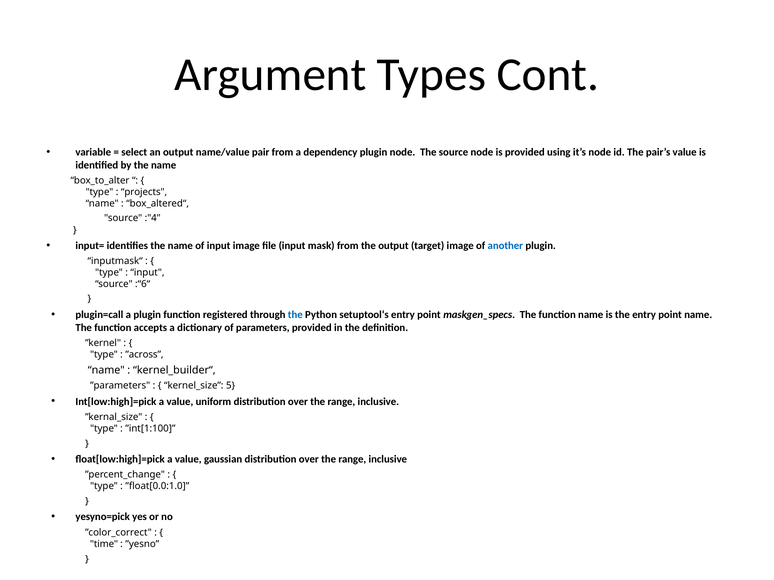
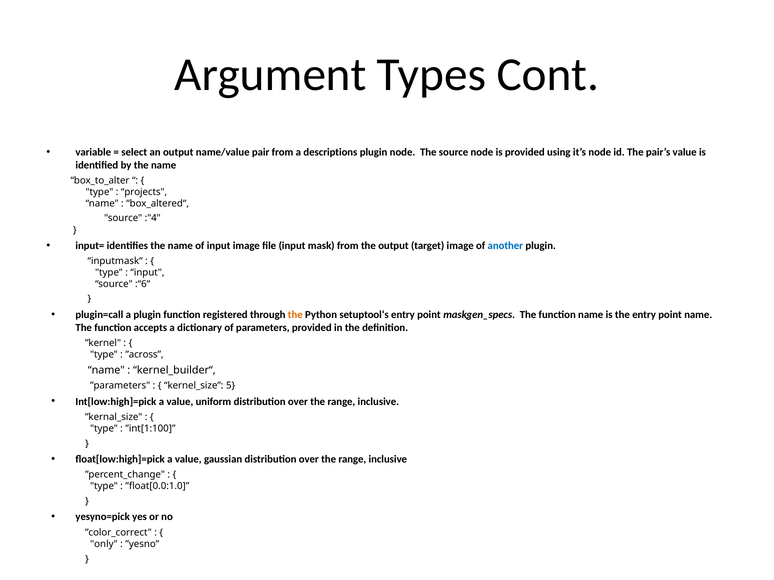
dependency: dependency -> descriptions (330, 152)
the colour: blue -> orange (295, 315)
time: time -> only (104, 544)
